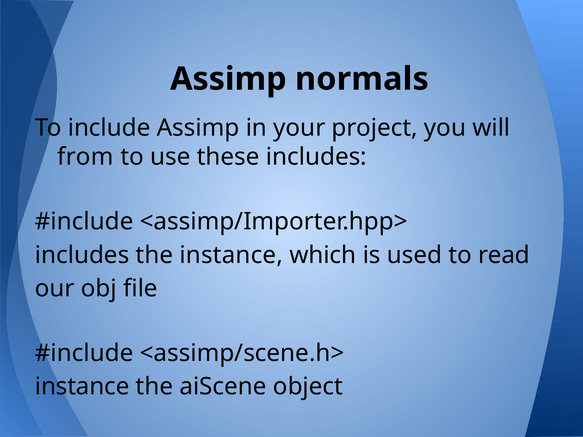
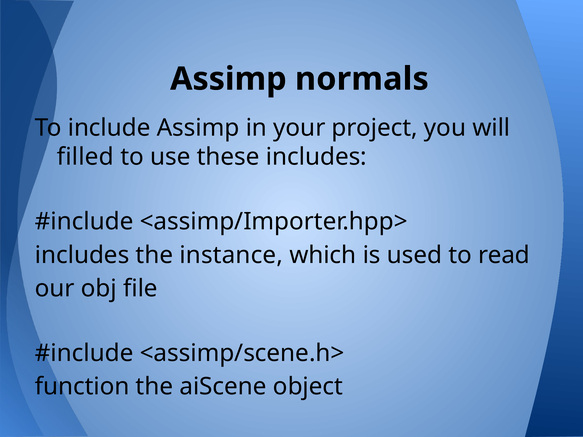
from: from -> filled (85, 157)
instance: instance -> function (82, 387)
